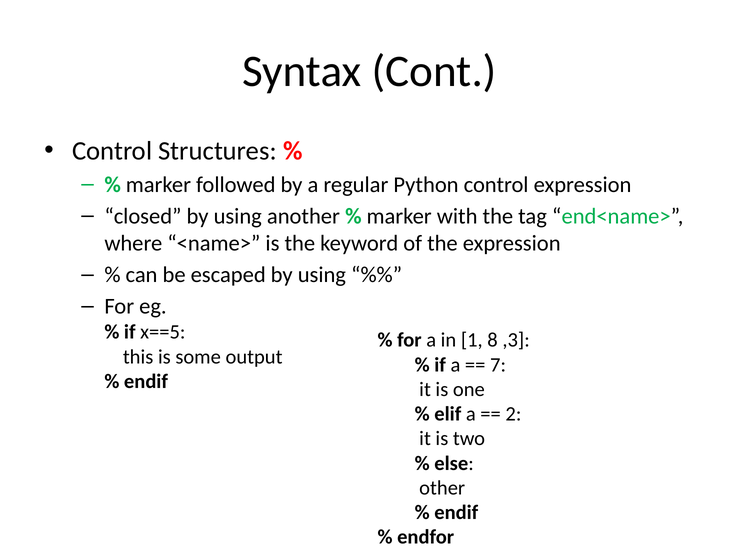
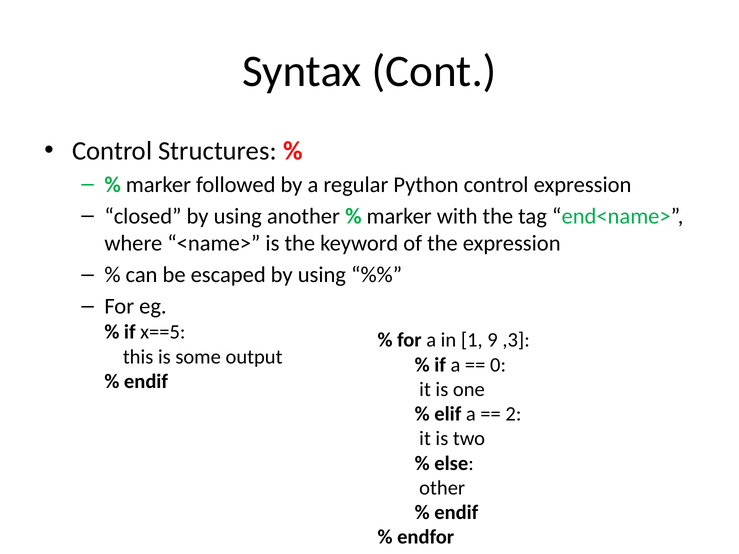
8: 8 -> 9 (493, 340)
7: 7 -> 0 (498, 365)
